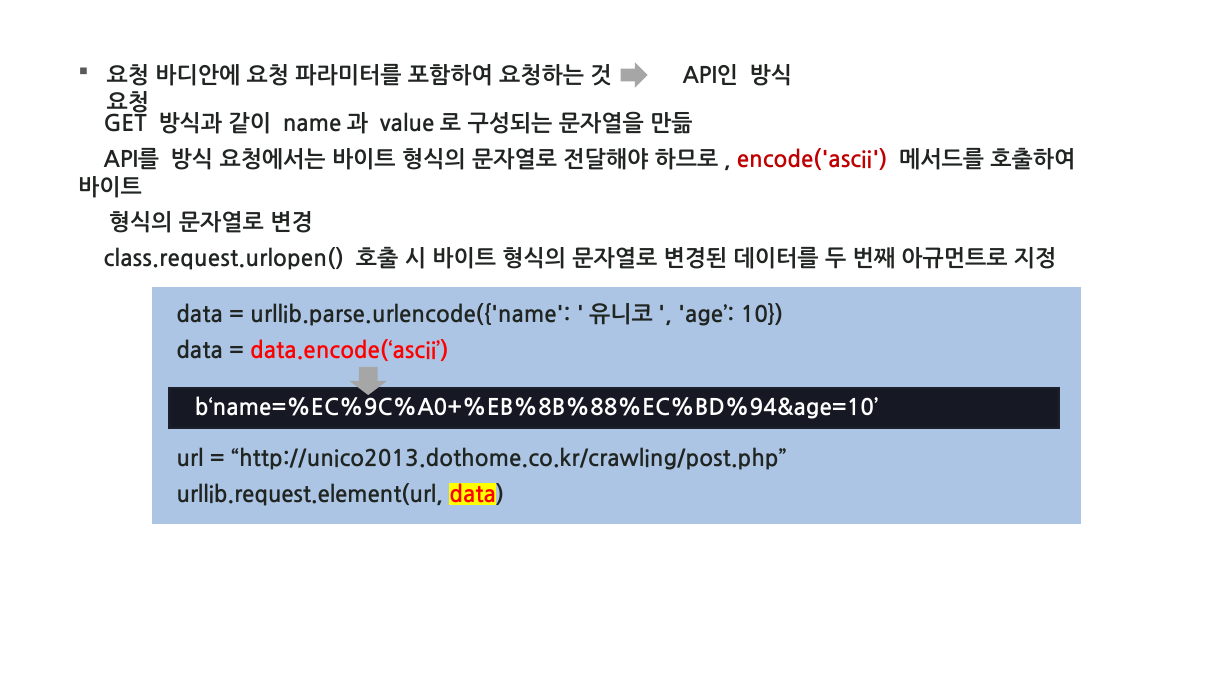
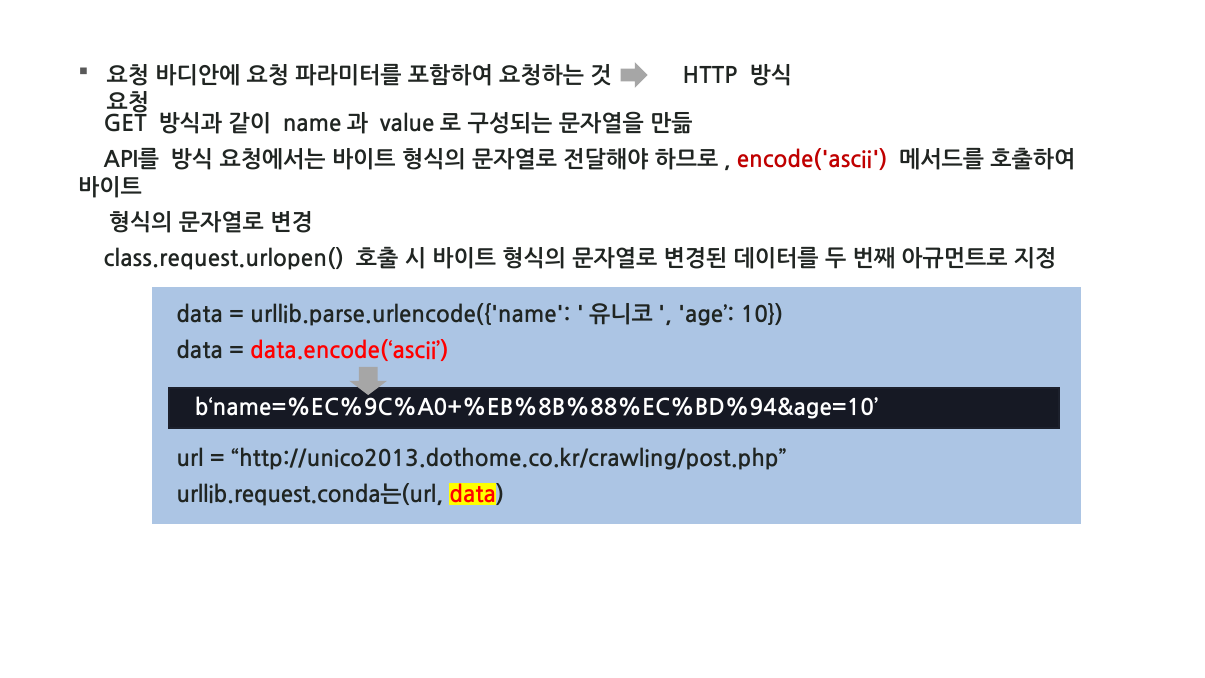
API인: API인 -> HTTP (710, 76)
urllib.request.element(url: urllib.request.element(url -> urllib.request.conda는(url (310, 494)
